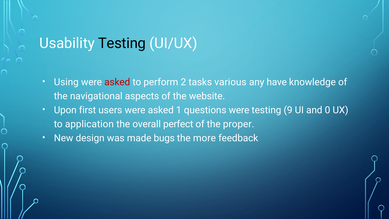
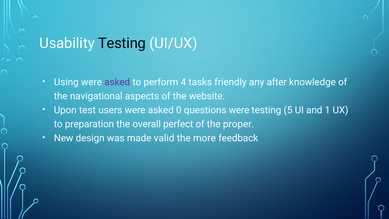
asked colour: red -> purple (117, 82)
2: 2 -> 4 (183, 82)
various: various -> friendly (230, 82)
have: have -> after (277, 82)
first: first -> test (87, 110)
1: 1 -> 0 (179, 110)
9: 9 -> 5 (288, 110)
0: 0 -> 1 (328, 110)
application: application -> preparation (89, 124)
bugs: bugs -> valid (164, 138)
